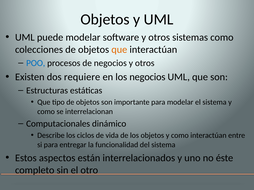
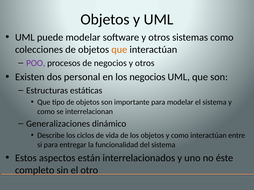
POO colour: blue -> purple (36, 63)
requiere: requiere -> personal (82, 77)
Computacionales: Computacionales -> Generalizaciones (58, 124)
